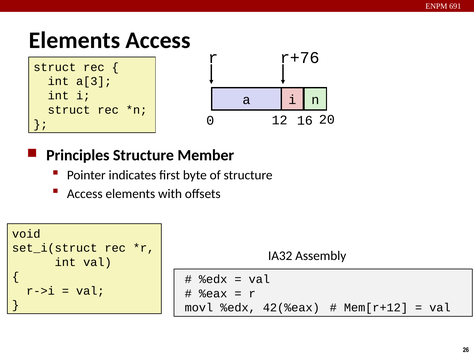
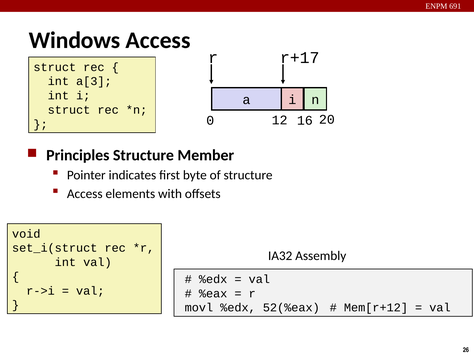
Elements: Elements -> Windows (75, 40)
r+76: r+76 -> r+17 (300, 58)
42(%eax: 42(%eax -> 52(%eax (291, 307)
